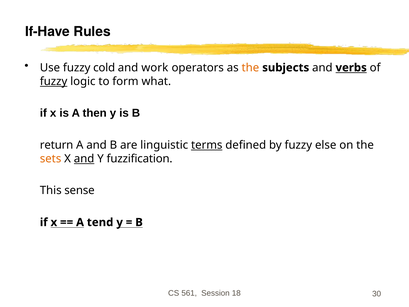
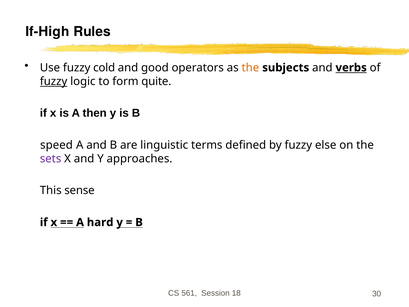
If-Have: If-Have -> If-High (47, 32)
work: work -> good (155, 68)
what: what -> quite (156, 81)
return: return -> speed (56, 145)
terms underline: present -> none (207, 145)
sets colour: orange -> purple (51, 159)
and underline: present -> none (84, 159)
fuzzification: fuzzification -> approaches (140, 159)
tend: tend -> hard (100, 222)
